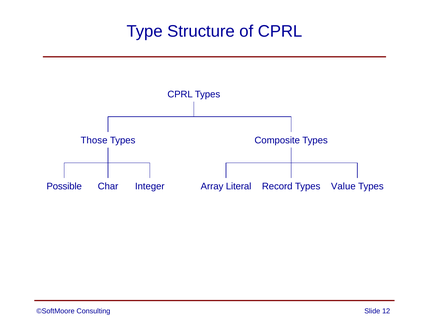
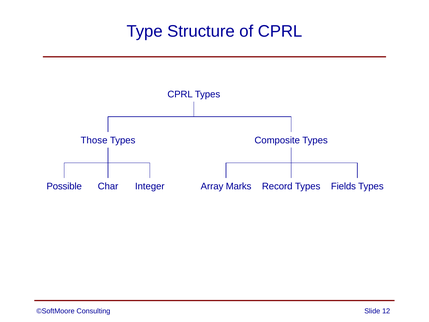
Literal: Literal -> Marks (239, 186)
Value: Value -> Fields (343, 186)
